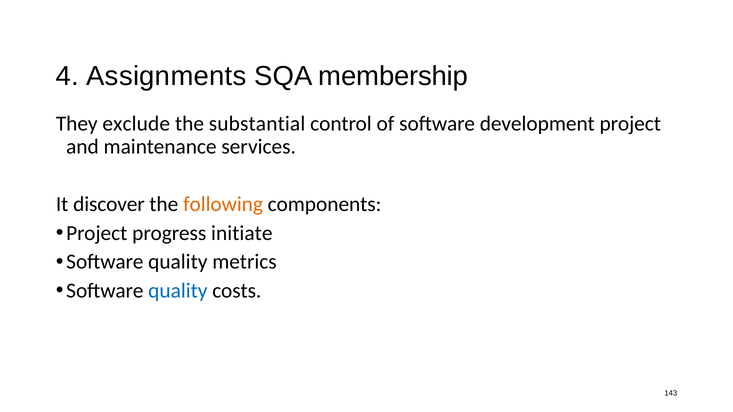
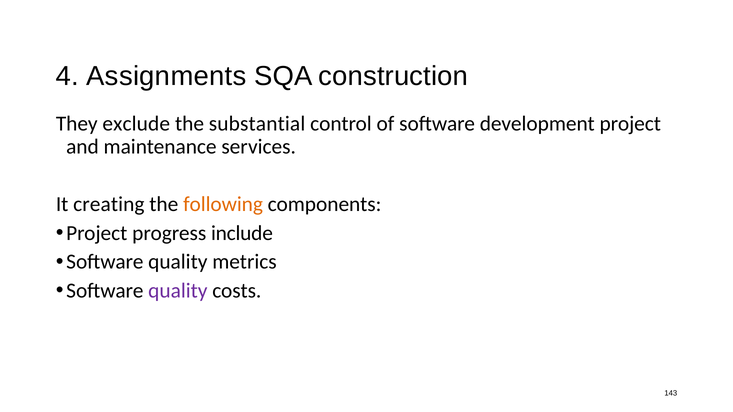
membership: membership -> construction (393, 76)
discover: discover -> creating (109, 204)
initiate: initiate -> include (242, 233)
quality colour: blue -> purple (178, 291)
